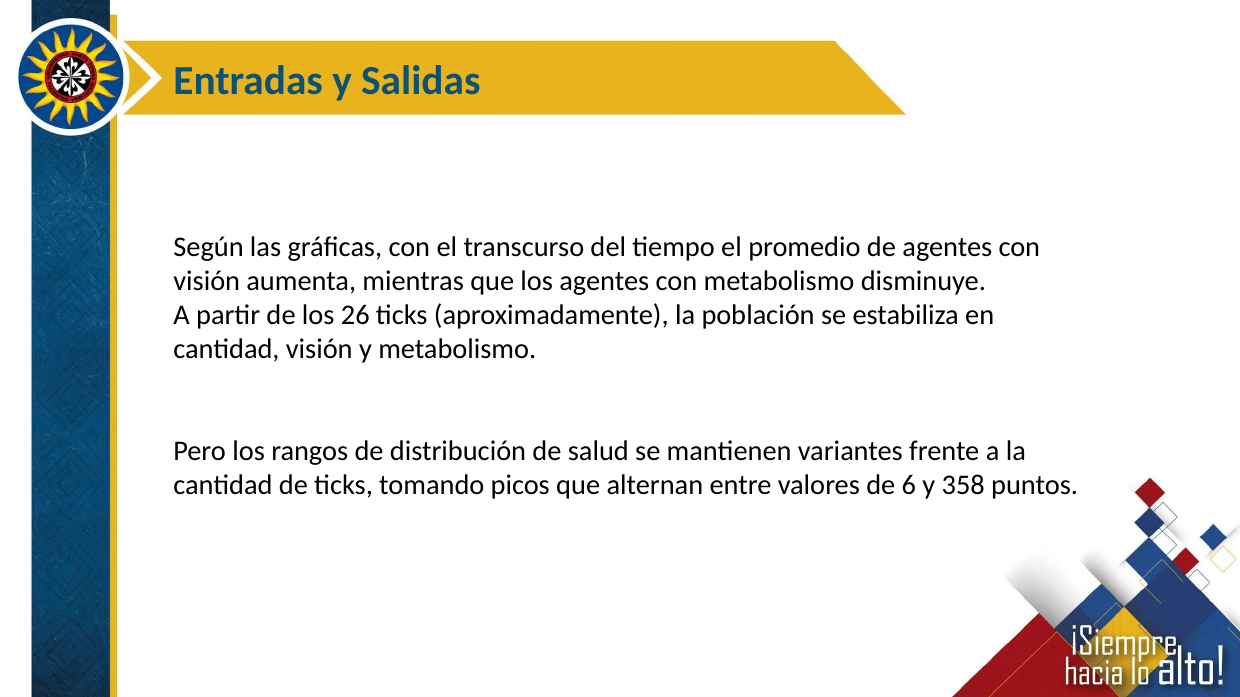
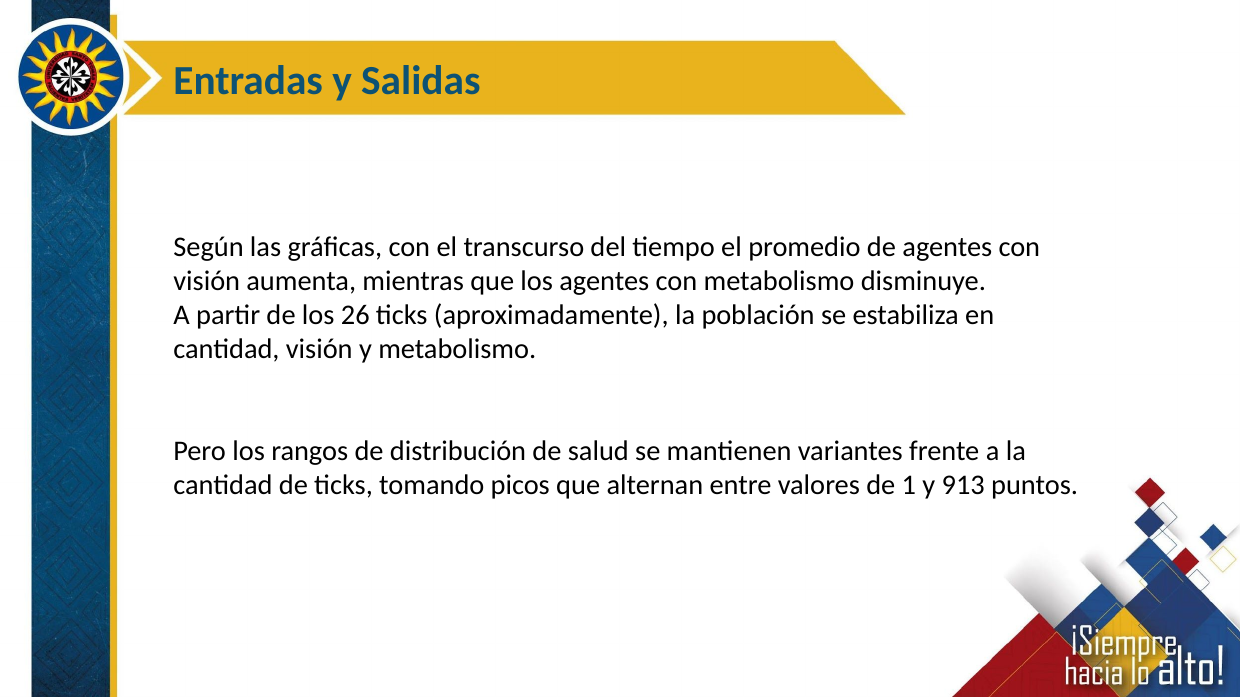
6: 6 -> 1 (909, 486)
358: 358 -> 913 (963, 486)
